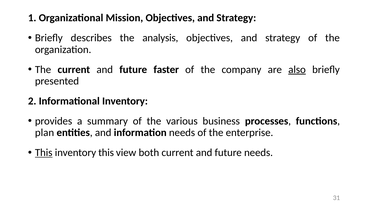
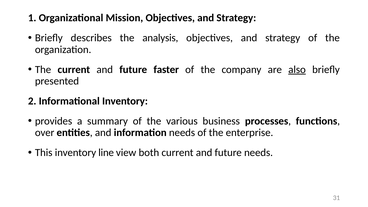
plan: plan -> over (45, 133)
This underline: present -> none (44, 153)
inventory this: this -> line (106, 153)
